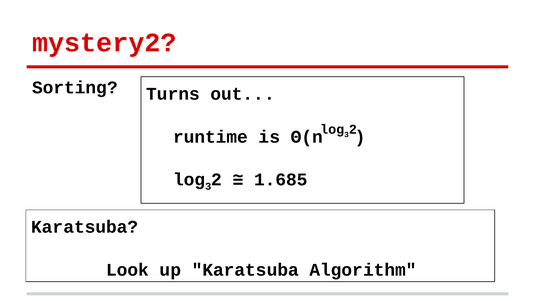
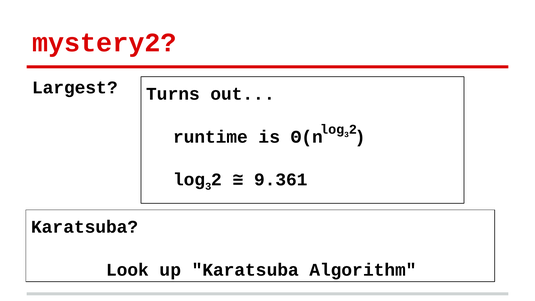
Sorting: Sorting -> Largest (75, 88)
1.685: 1.685 -> 9.361 (281, 180)
